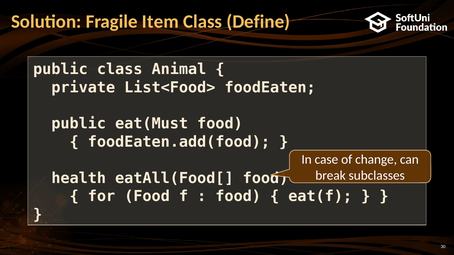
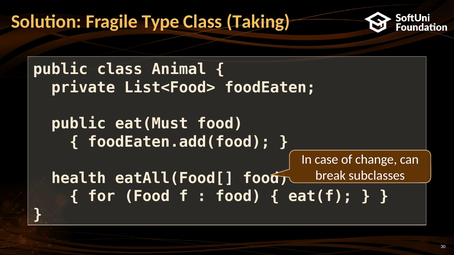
Item: Item -> Type (161, 22)
Define: Define -> Taking (258, 22)
